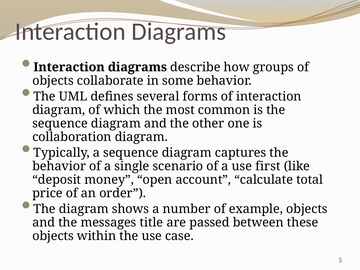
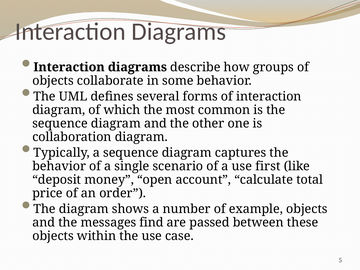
title: title -> find (151, 223)
